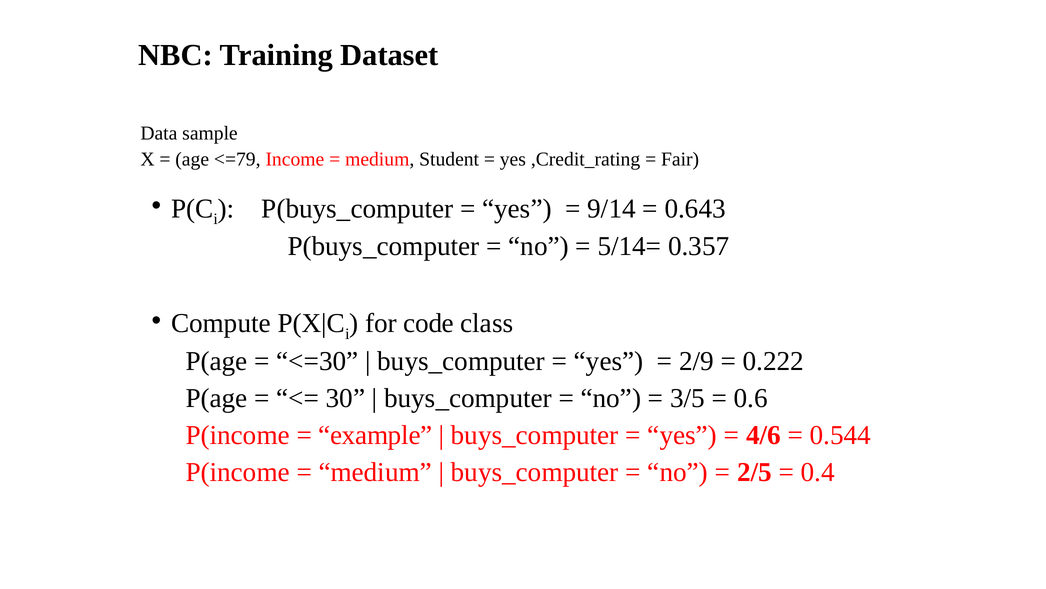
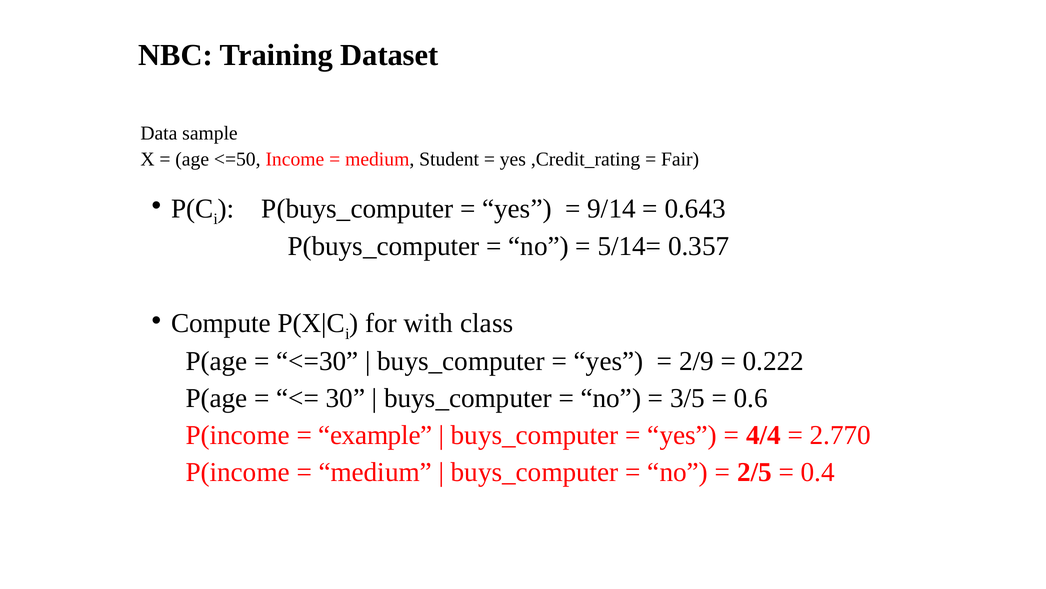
<=79: <=79 -> <=50 (237, 159)
code: code -> with (428, 323)
4/6: 4/6 -> 4/4 (763, 435)
0.544: 0.544 -> 2.770 (840, 435)
